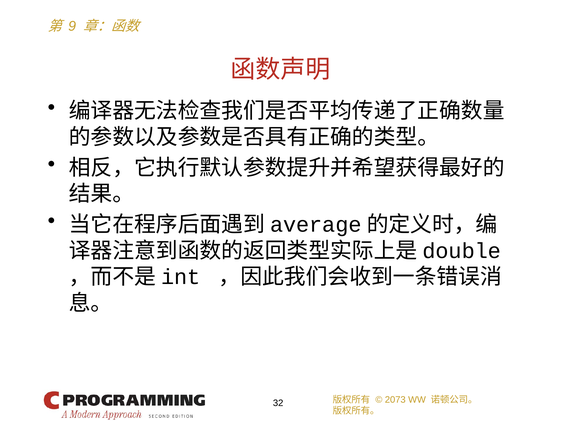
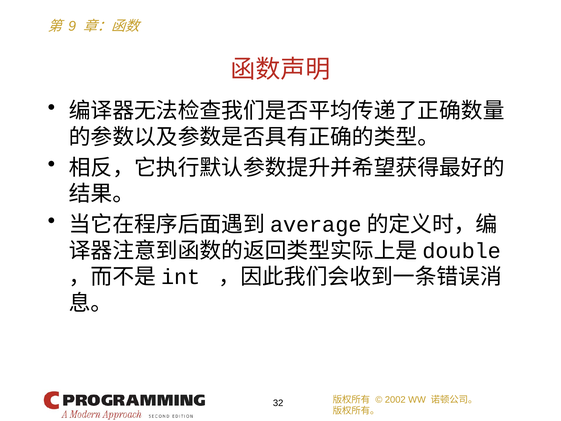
2073: 2073 -> 2002 (395, 399)
